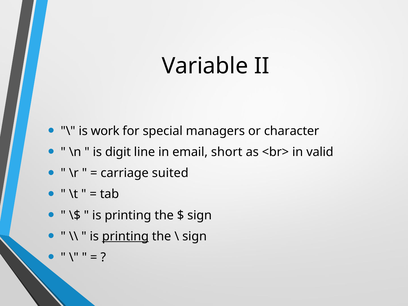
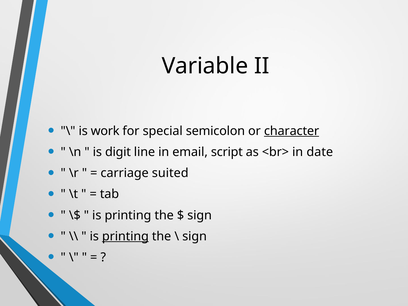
managers: managers -> semicolon (215, 131)
character underline: none -> present (292, 131)
short: short -> script (227, 152)
valid: valid -> date (320, 152)
